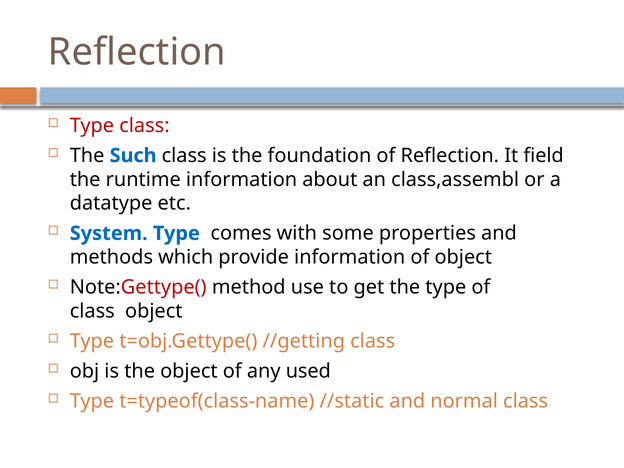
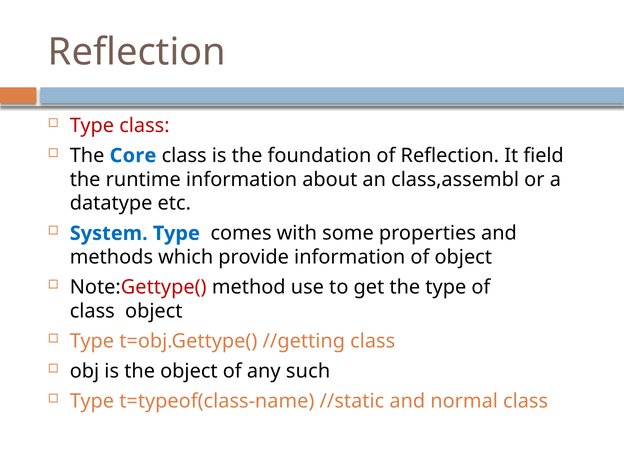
Such: Such -> Core (133, 156)
used: used -> such (308, 371)
